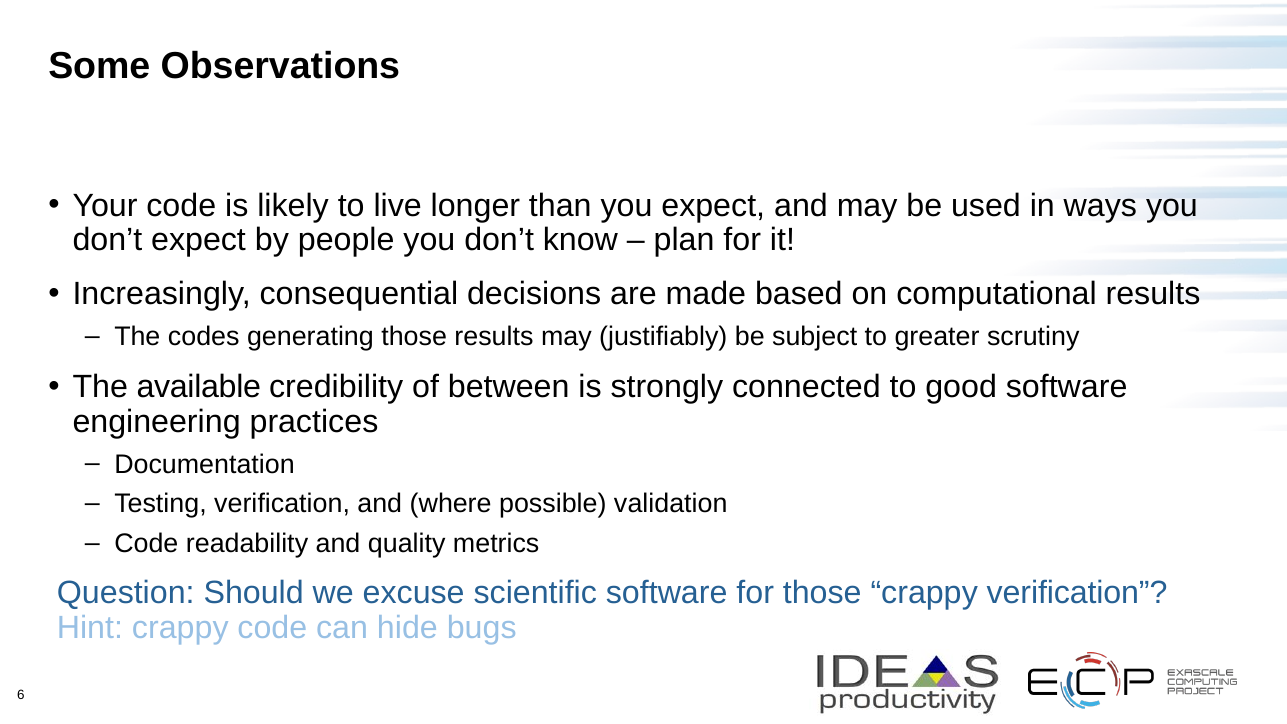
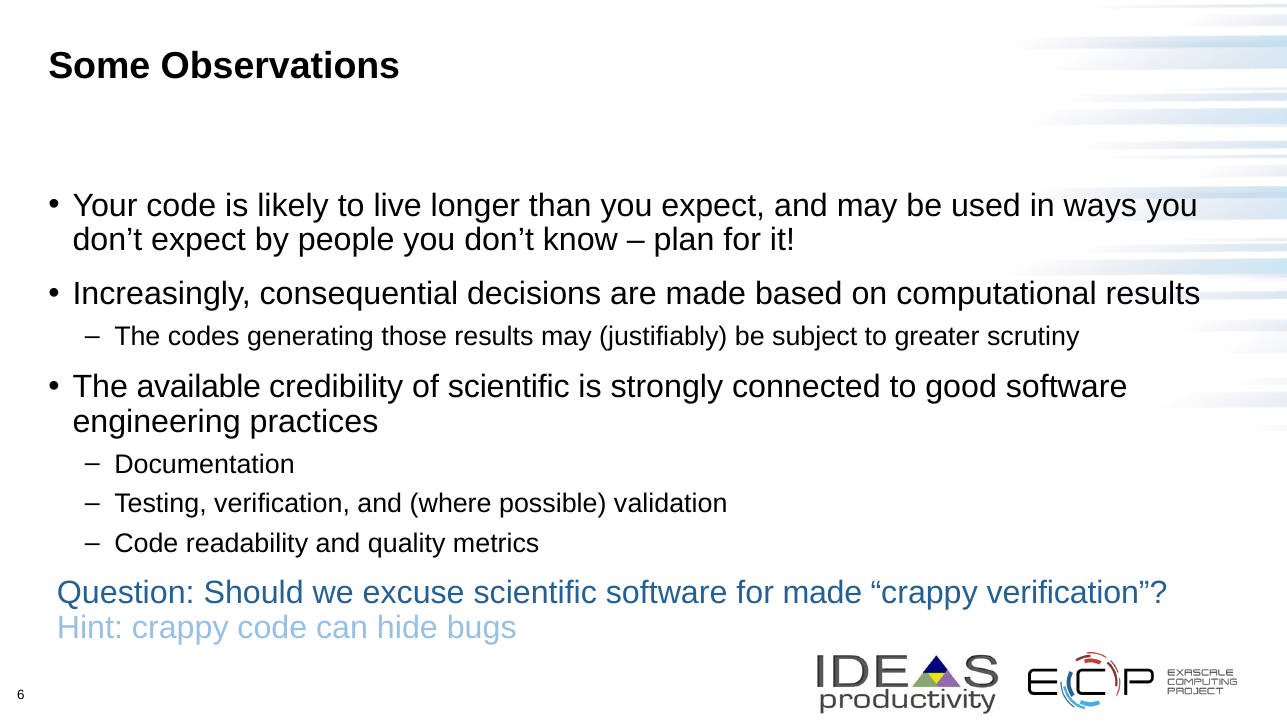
of between: between -> scientific (509, 387)
for those: those -> made (822, 593)
